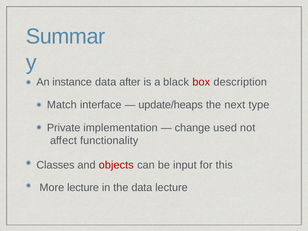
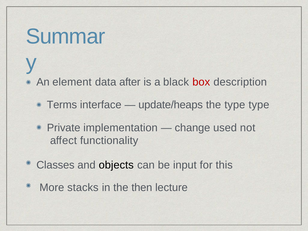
instance: instance -> element (72, 82)
Match: Match -> Terms (62, 105)
the next: next -> type (235, 105)
objects colour: red -> black (116, 165)
More lecture: lecture -> stacks (83, 188)
the data: data -> then (142, 188)
